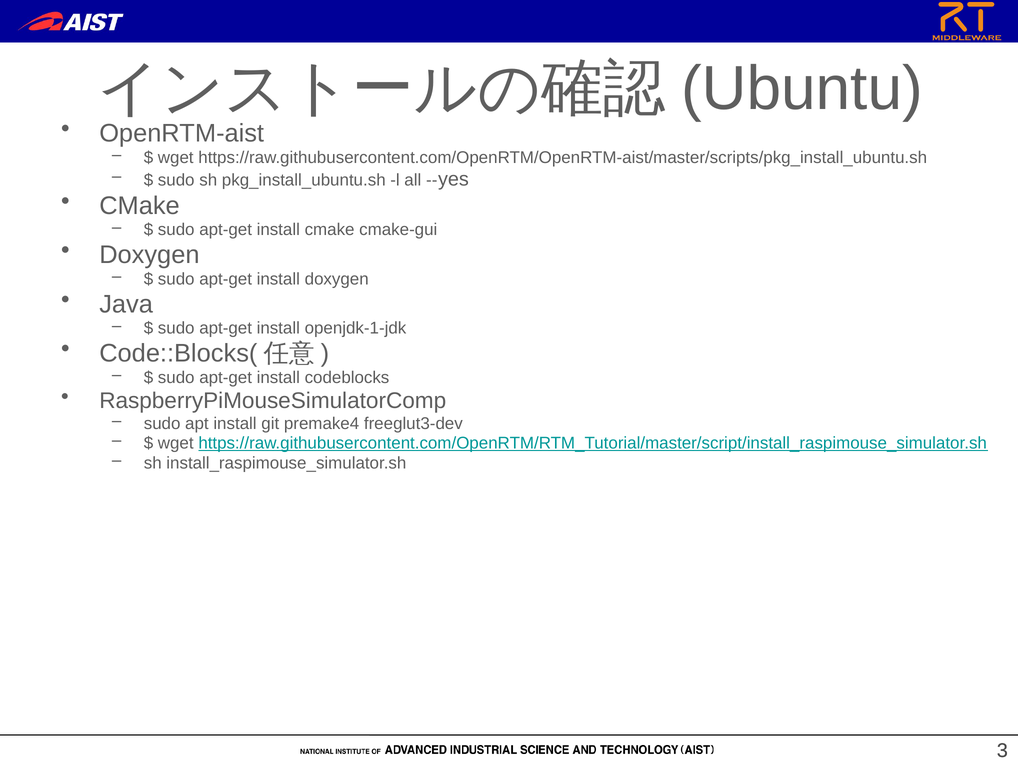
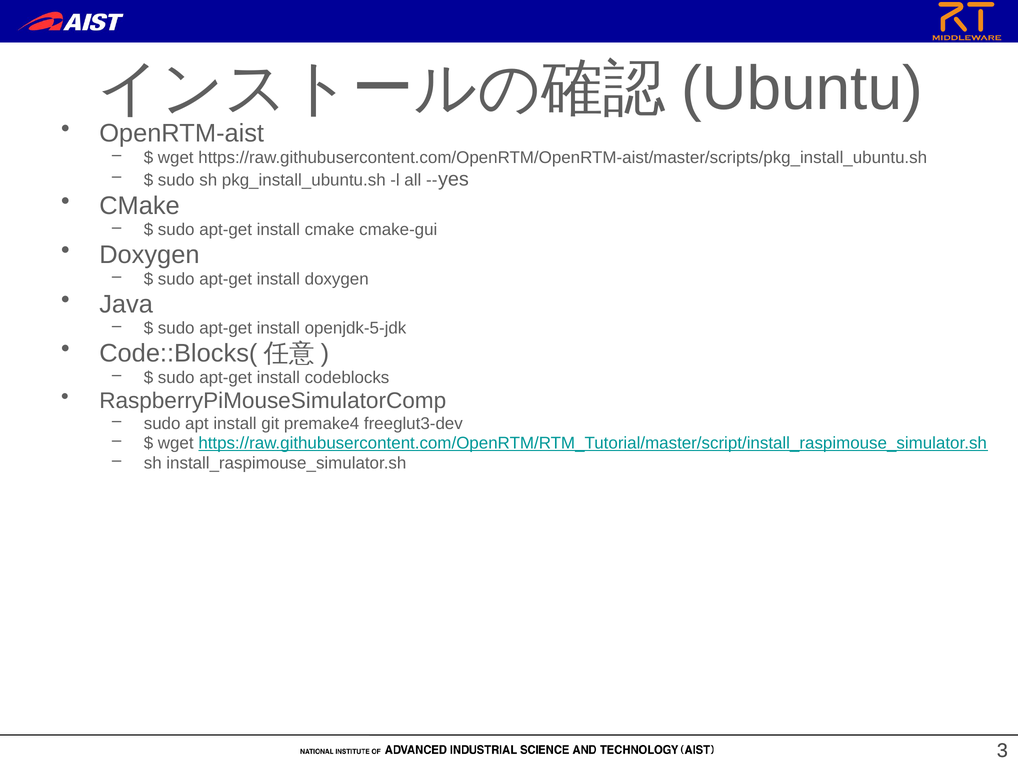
openjdk-1-jdk: openjdk-1-jdk -> openjdk-5-jdk (355, 328)
